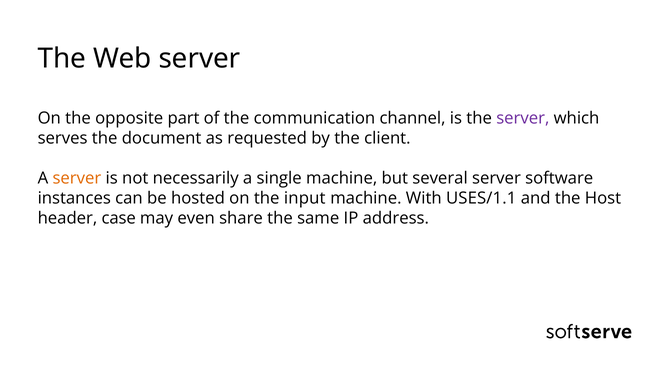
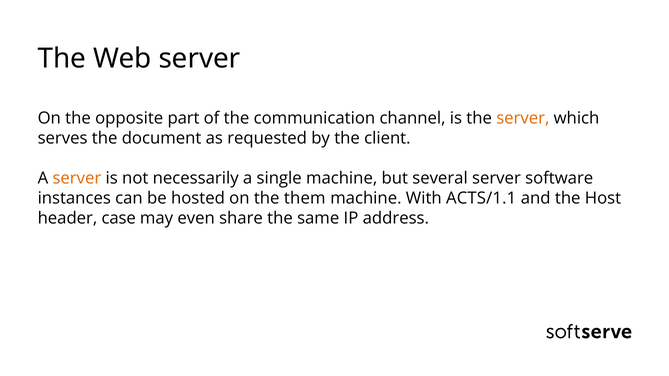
server colour: purple -> orange (523, 118)
input: input -> them (305, 198)
USES/1.1: USES/1.1 -> ACTS/1.1 (481, 198)
